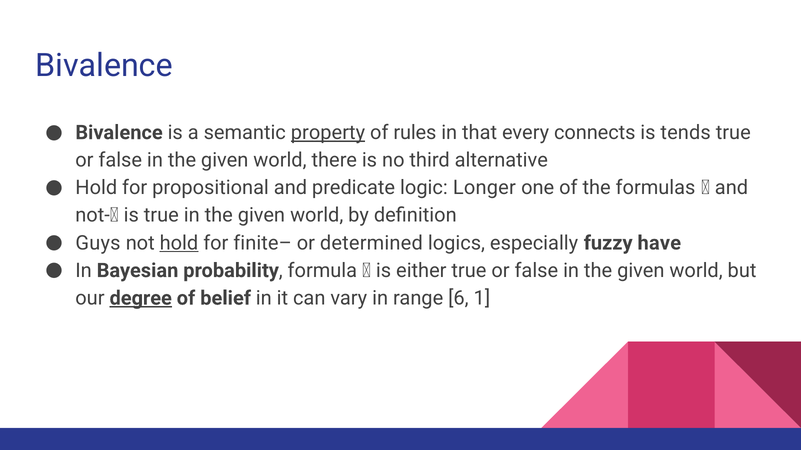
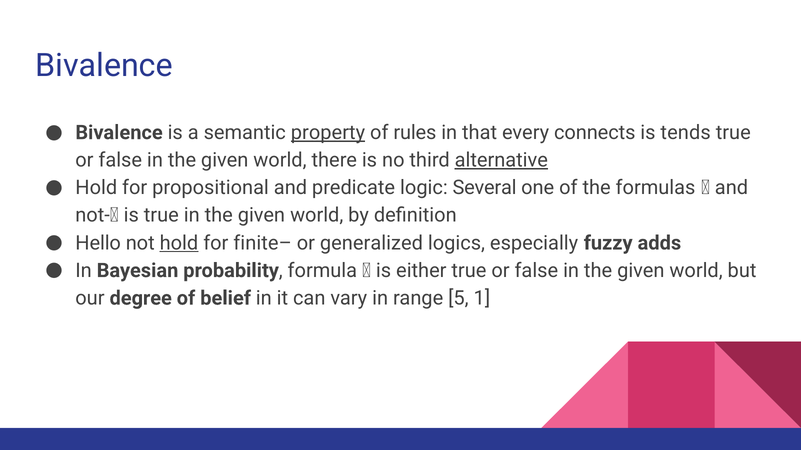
alternative underline: none -> present (501, 160)
Longer: Longer -> Several (485, 188)
Guys: Guys -> Hello (98, 243)
determined: determined -> generalized (371, 243)
have: have -> adds (659, 243)
degree underline: present -> none (141, 298)
6: 6 -> 5 (458, 298)
